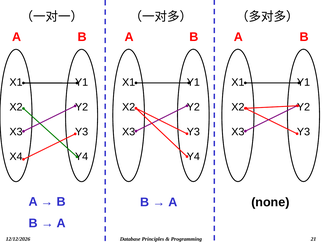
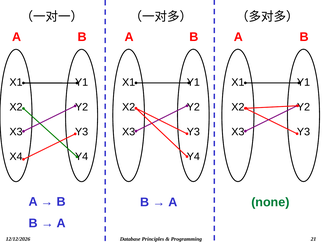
none colour: black -> green (270, 202)
